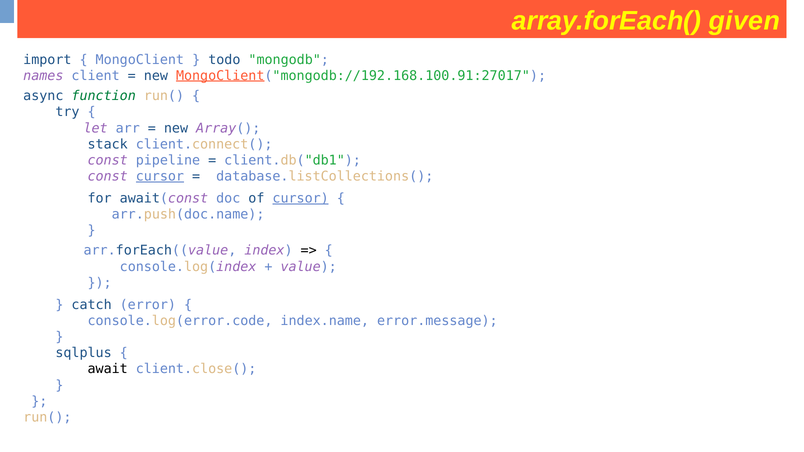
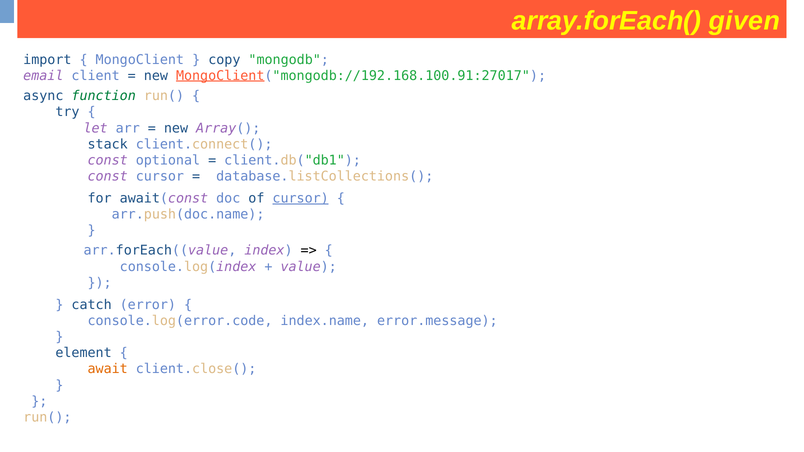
todo: todo -> copy (224, 60)
names: names -> email (43, 76)
pipeline: pipeline -> optional (168, 160)
cursor underline: present -> none (160, 176)
sqlplus: sqlplus -> element (84, 353)
await colour: black -> orange (108, 369)
